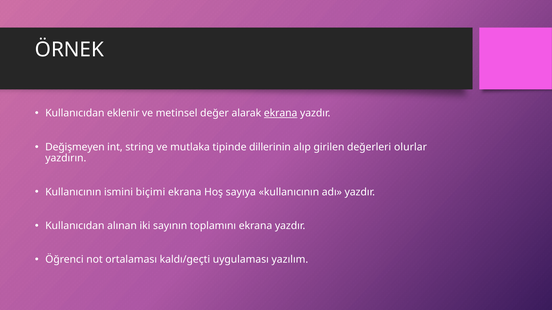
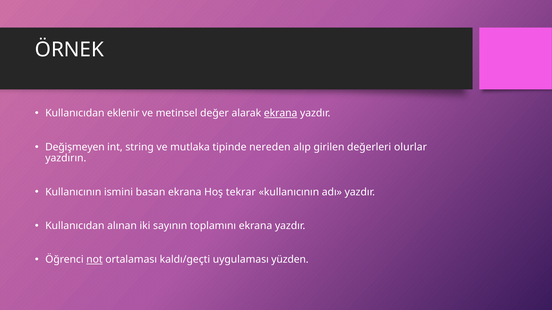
dillerinin: dillerinin -> nereden (270, 147)
biçimi: biçimi -> basan (151, 192)
sayıya: sayıya -> tekrar (241, 192)
not underline: none -> present (95, 260)
yazılım: yazılım -> yüzden (290, 260)
